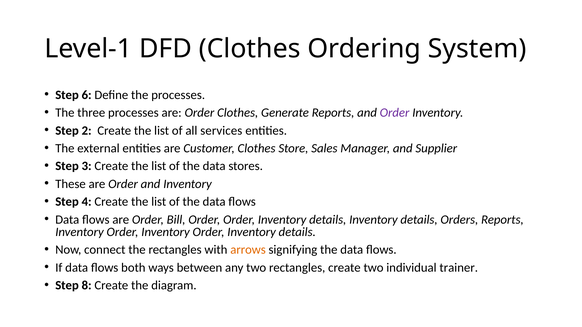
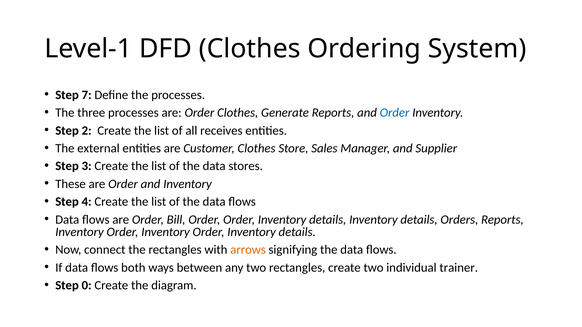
6: 6 -> 7 (87, 95)
Order colour: purple -> blue (395, 113)
services: services -> receives (221, 131)
8: 8 -> 0 (87, 286)
